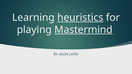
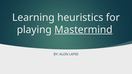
heuristics underline: present -> none (80, 18)
